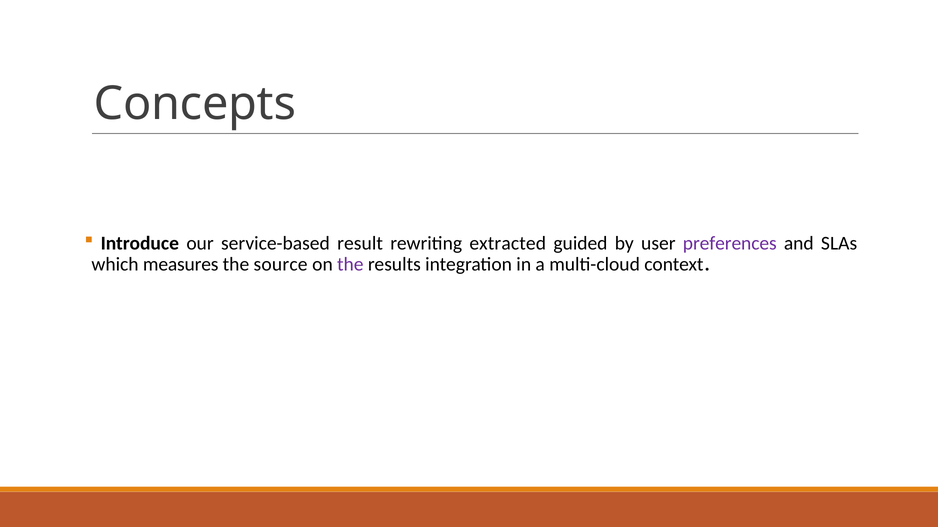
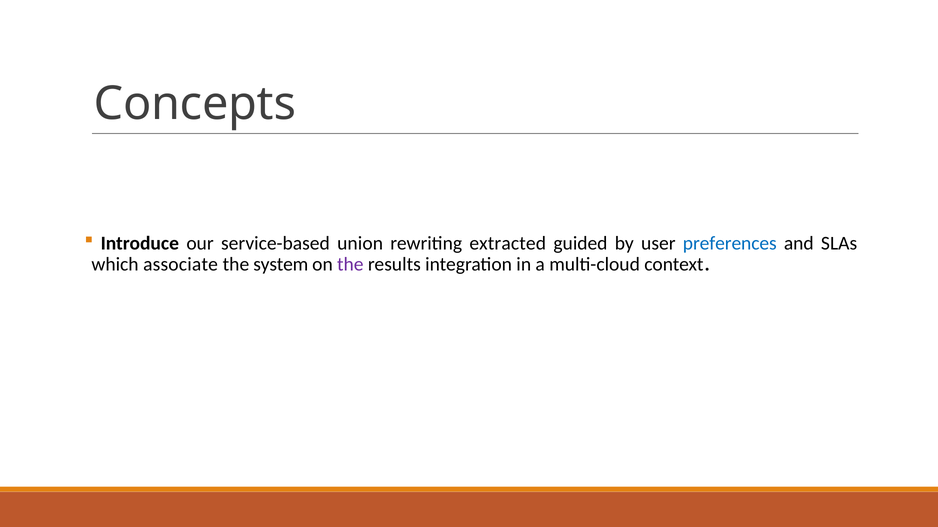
result: result -> union (360, 243)
preferences colour: purple -> blue (730, 243)
measures: measures -> associate (181, 265)
source: source -> system (281, 265)
